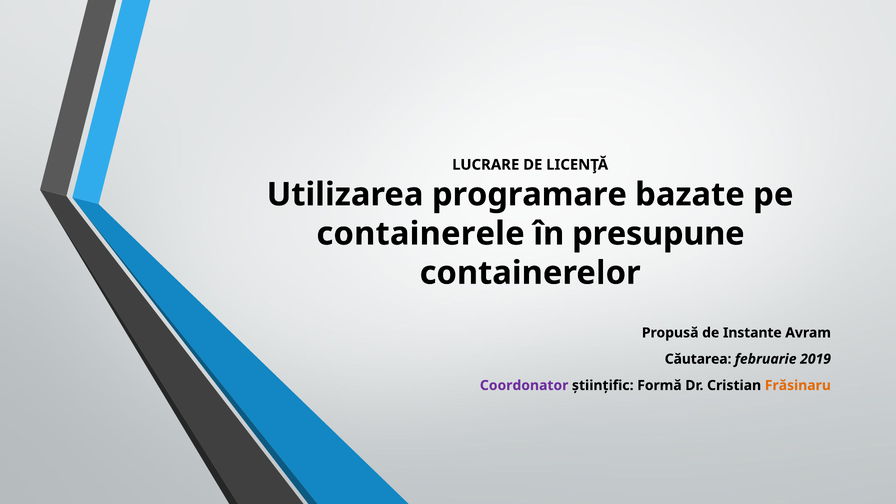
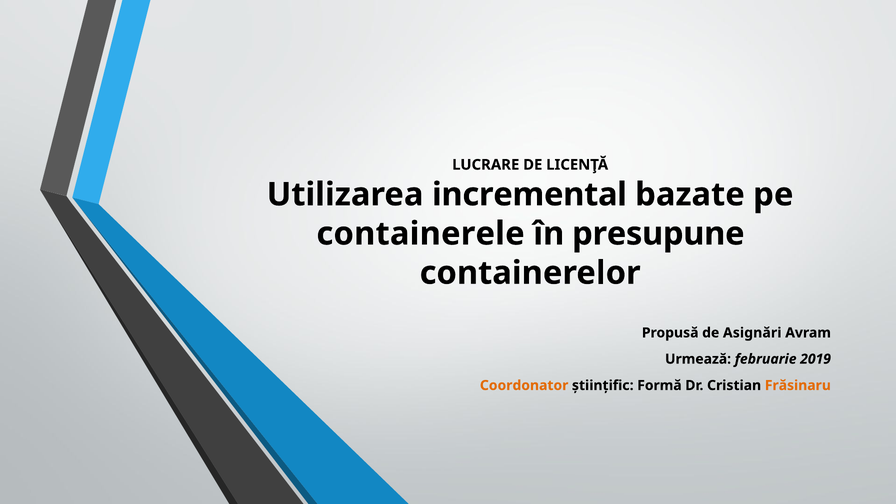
programare: programare -> incremental (530, 195)
Instante: Instante -> Asignări (752, 333)
Căutarea: Căutarea -> Urmează (698, 359)
Coordonator colour: purple -> orange (524, 385)
